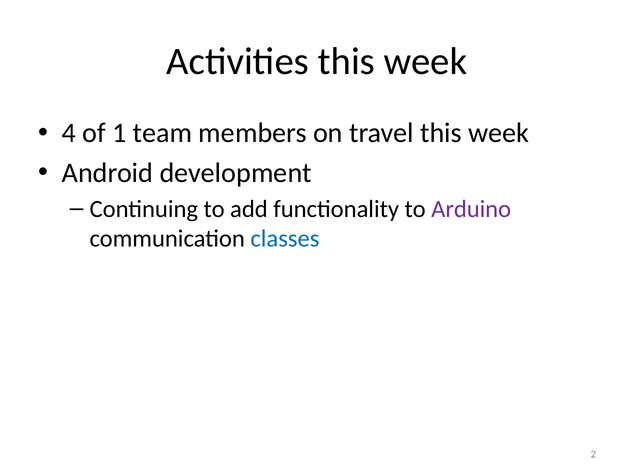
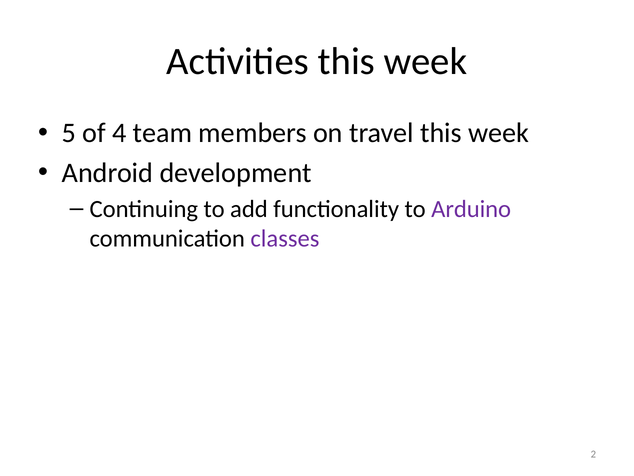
4: 4 -> 5 (69, 133)
1: 1 -> 4 (119, 133)
classes colour: blue -> purple (285, 238)
